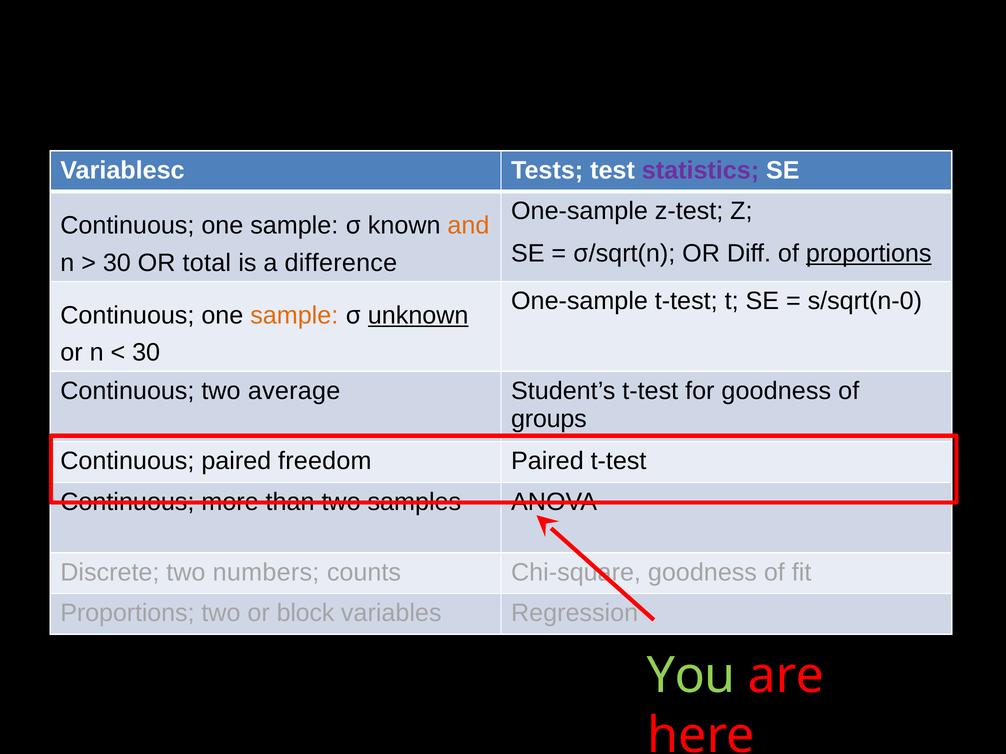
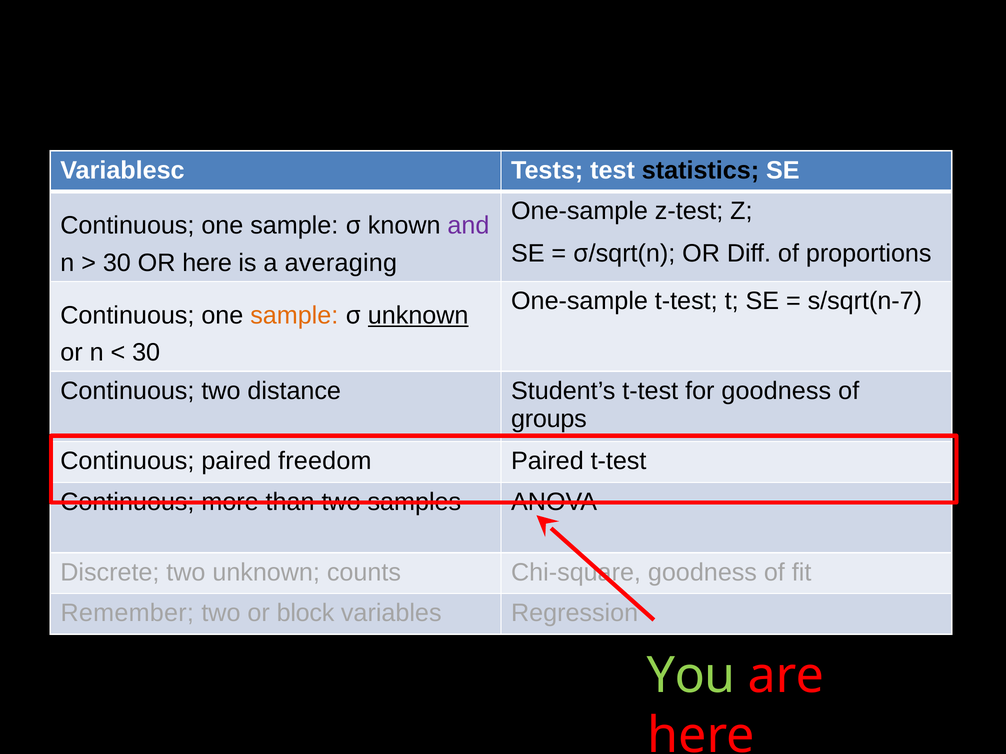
statistics colour: purple -> black (700, 170)
and colour: orange -> purple (468, 226)
proportions underline: present -> none (869, 254)
OR total: total -> here (207, 263)
difference: difference -> averaging (341, 263)
s/sqrt(n-0: s/sqrt(n-0 -> s/sqrt(n-7 (865, 301)
average: average -> distance (294, 391)
two numbers: numbers -> unknown (266, 573)
Proportions: Proportions -> Remember (127, 613)
